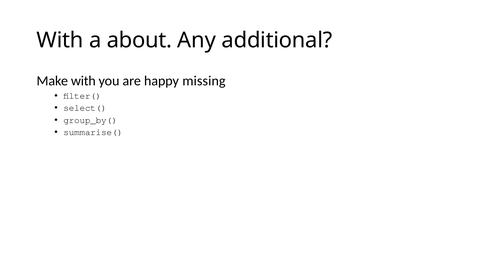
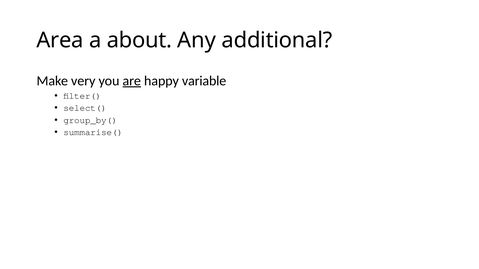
With: With -> Area (60, 40)
Make with: with -> very (83, 81)
are underline: none -> present (132, 81)
missing: missing -> variable (204, 81)
